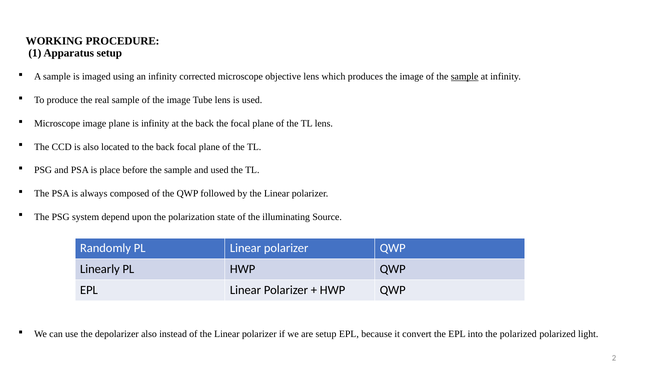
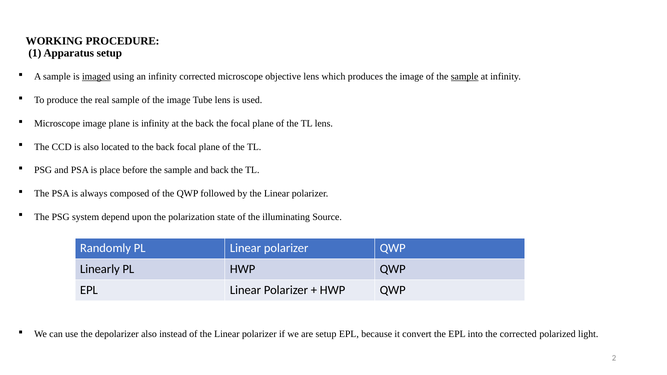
imaged underline: none -> present (96, 77)
and used: used -> back (220, 170)
the polarized: polarized -> corrected (518, 334)
